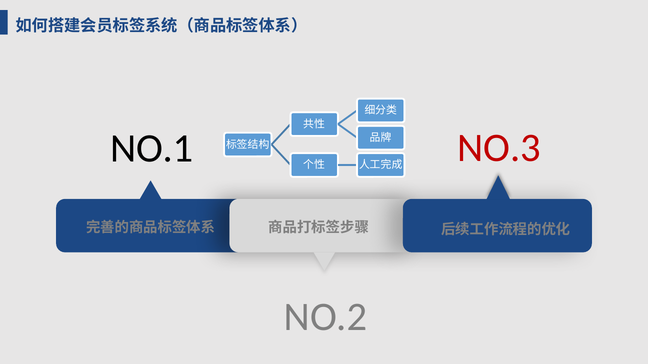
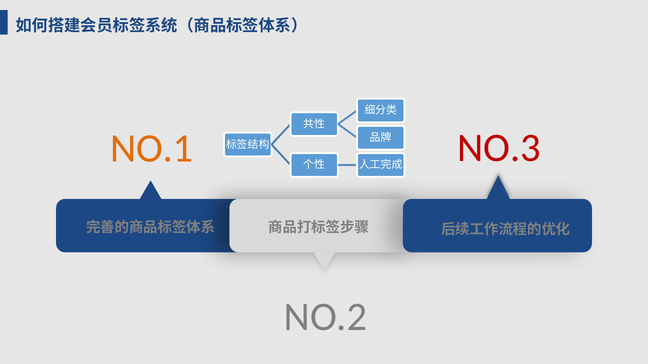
NO.1 colour: black -> orange (152, 149)
